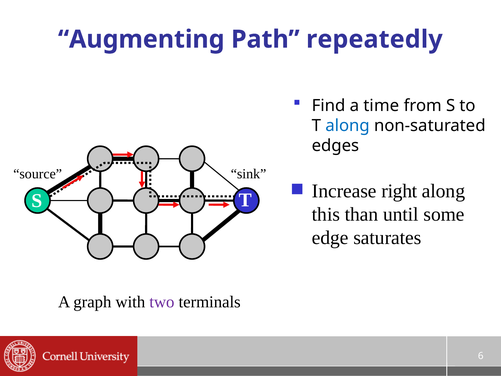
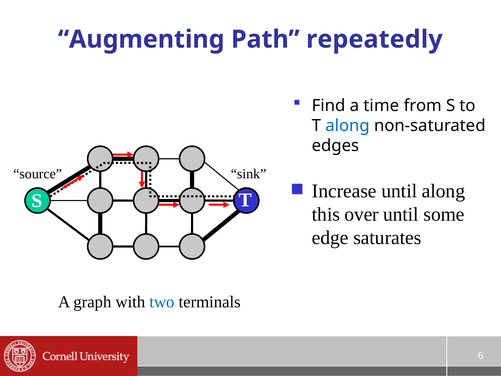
Increase right: right -> until (399, 191)
than: than -> over (362, 214)
two colour: purple -> blue (162, 302)
